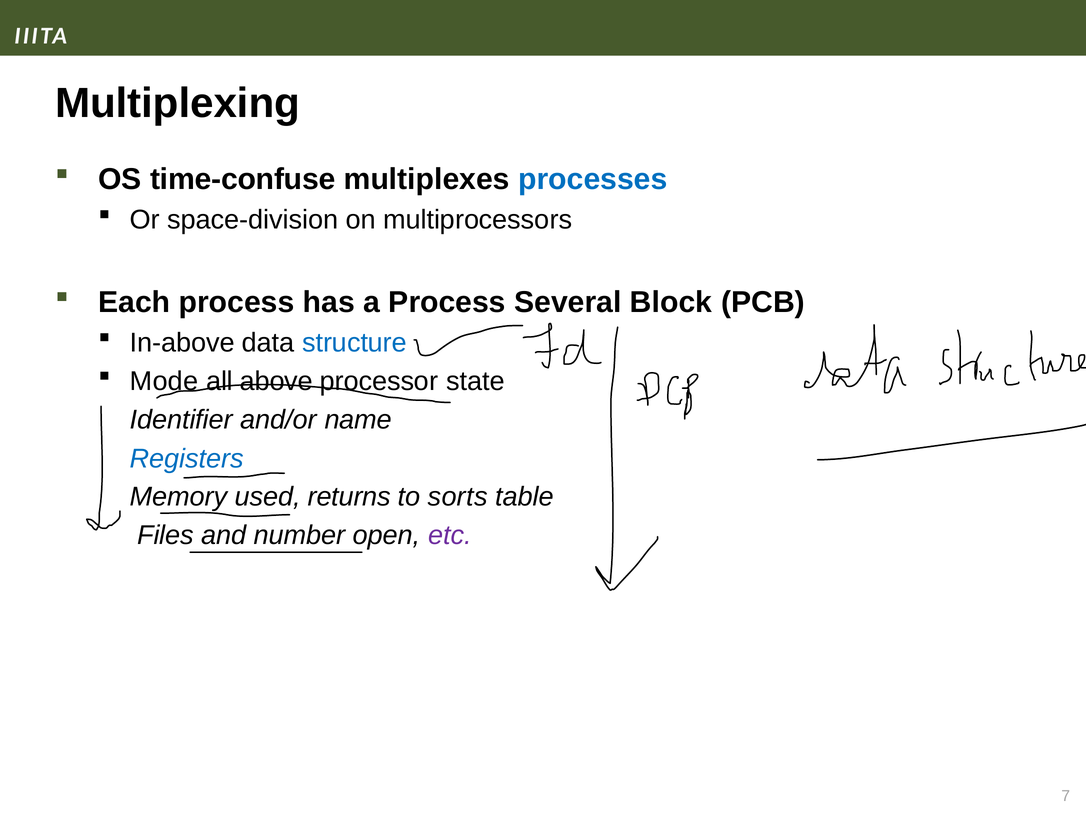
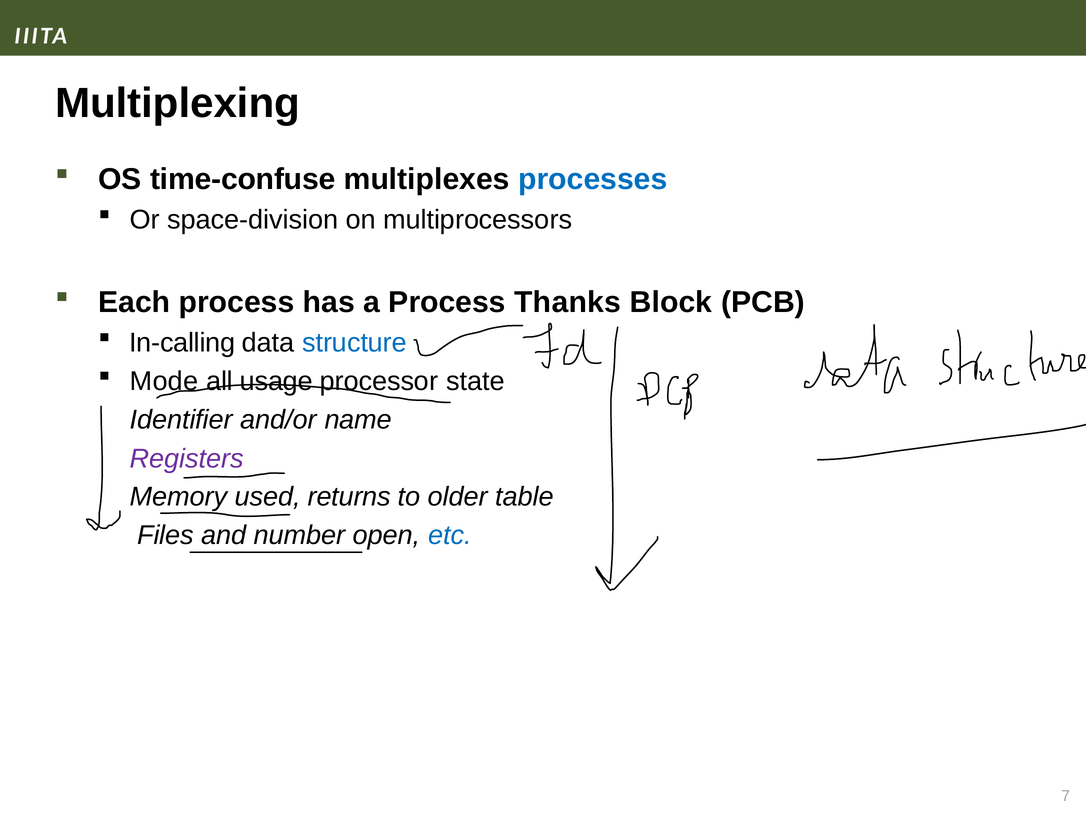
Several: Several -> Thanks (568, 303)
In-above: In-above -> In-calling (182, 343)
above: above -> usage (276, 382)
Registers colour: blue -> purple (187, 459)
sorts: sorts -> older (458, 497)
etc colour: purple -> blue (450, 536)
